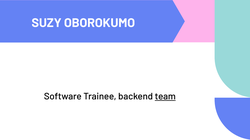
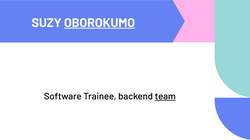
OBOROKUMO underline: none -> present (100, 23)
